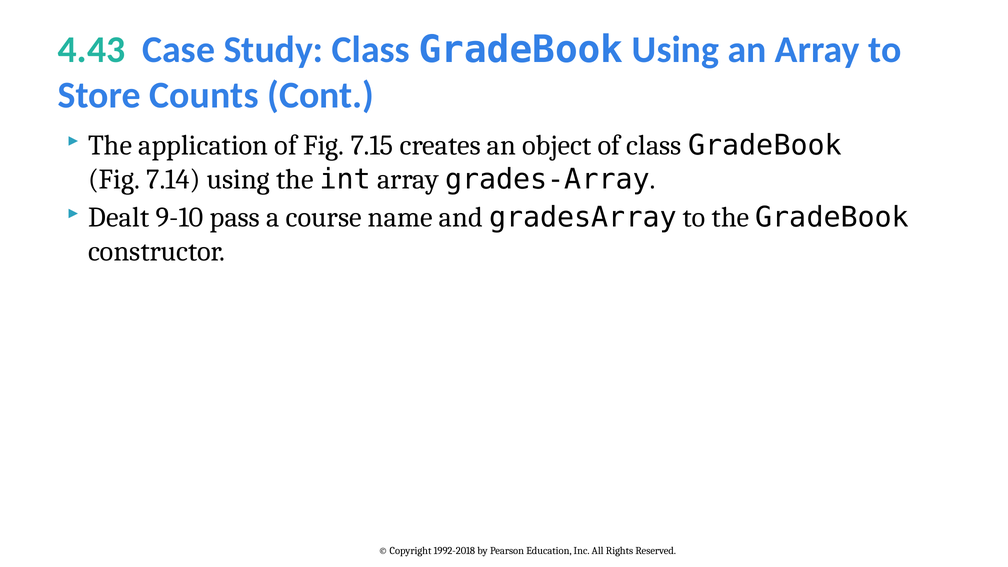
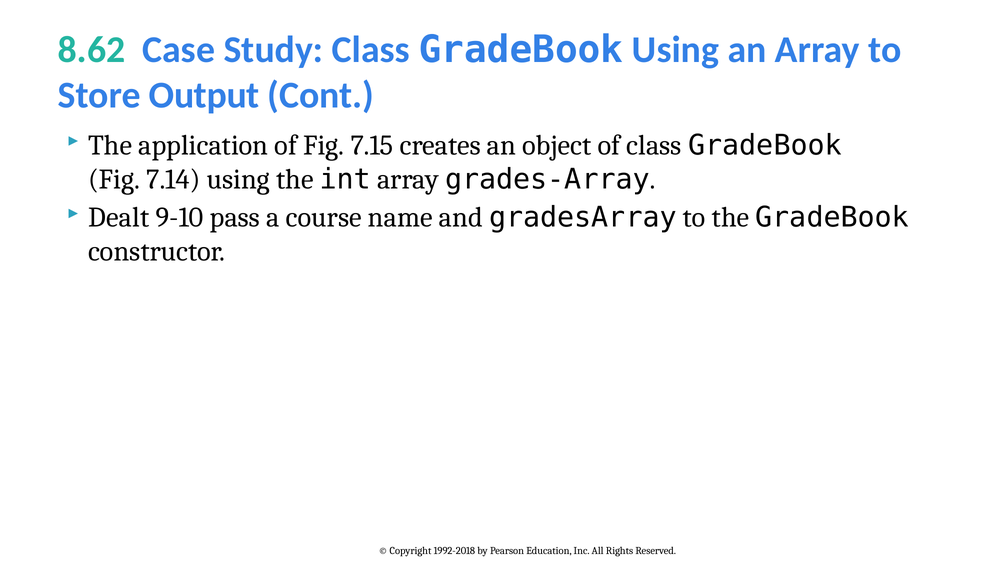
4.43: 4.43 -> 8.62 (92, 50)
Counts: Counts -> Output (204, 95)
